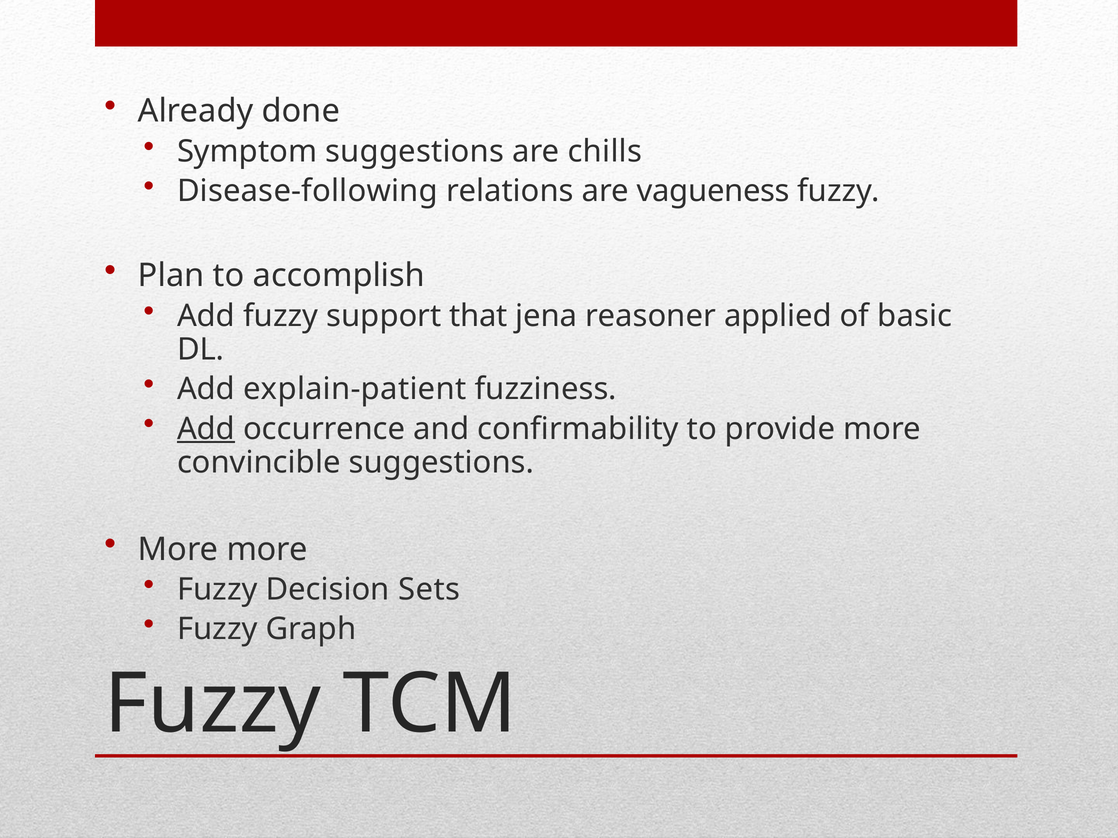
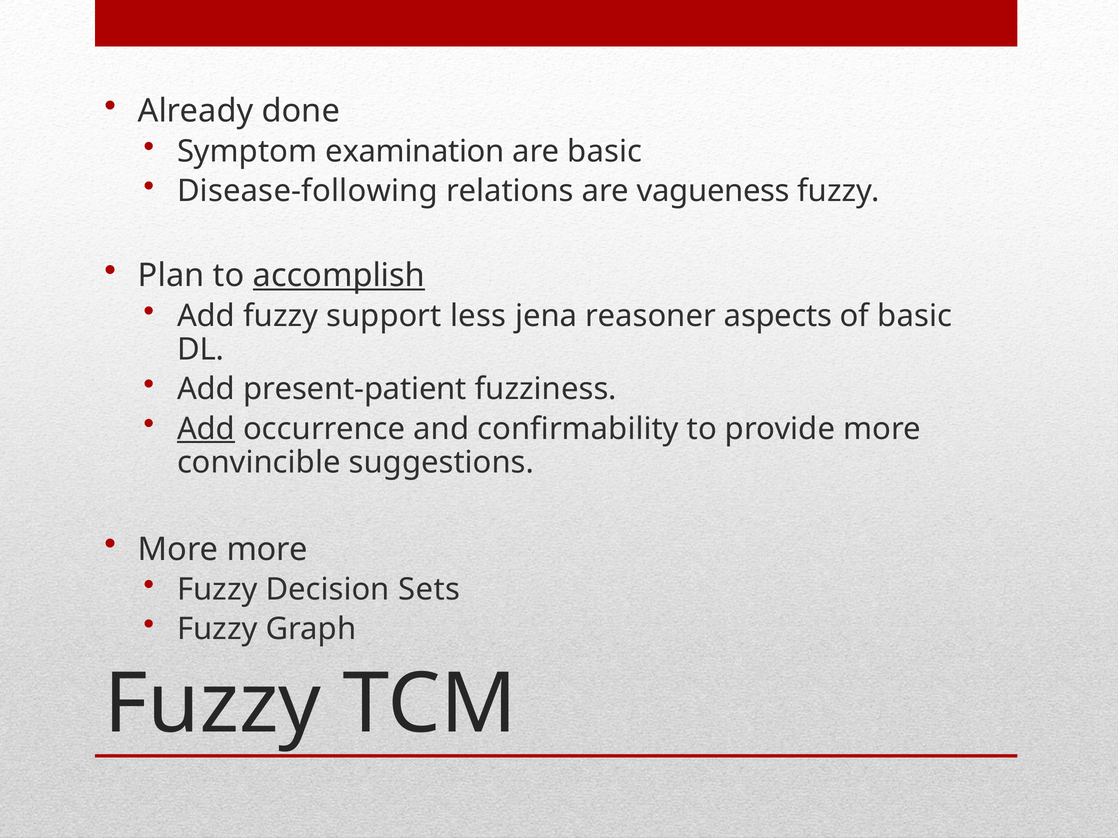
Symptom suggestions: suggestions -> examination (415, 152)
are chills: chills -> basic (605, 152)
accomplish underline: none -> present (339, 276)
that: that -> less (478, 316)
applied: applied -> aspects (778, 316)
explain-patient: explain-patient -> present-patient (355, 389)
